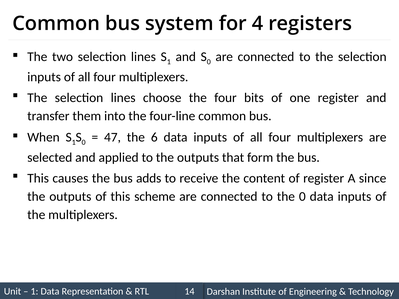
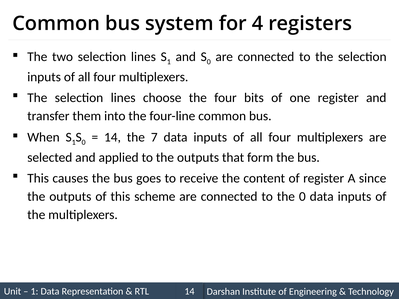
47: 47 -> 14 (113, 137)
6: 6 -> 7 (154, 137)
adds: adds -> goes (149, 178)
